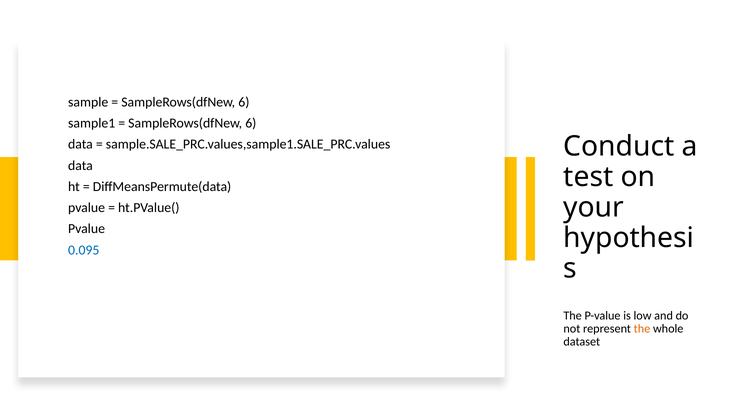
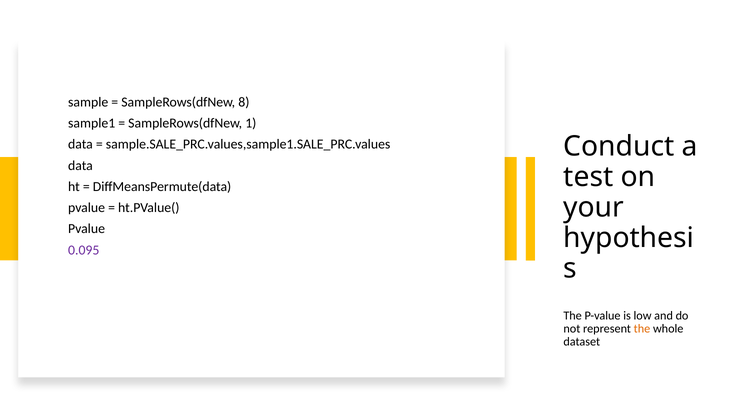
6: 6 -> 8 (244, 102)
6: 6 -> 1 (251, 123)
0.095 colour: blue -> purple (84, 250)
